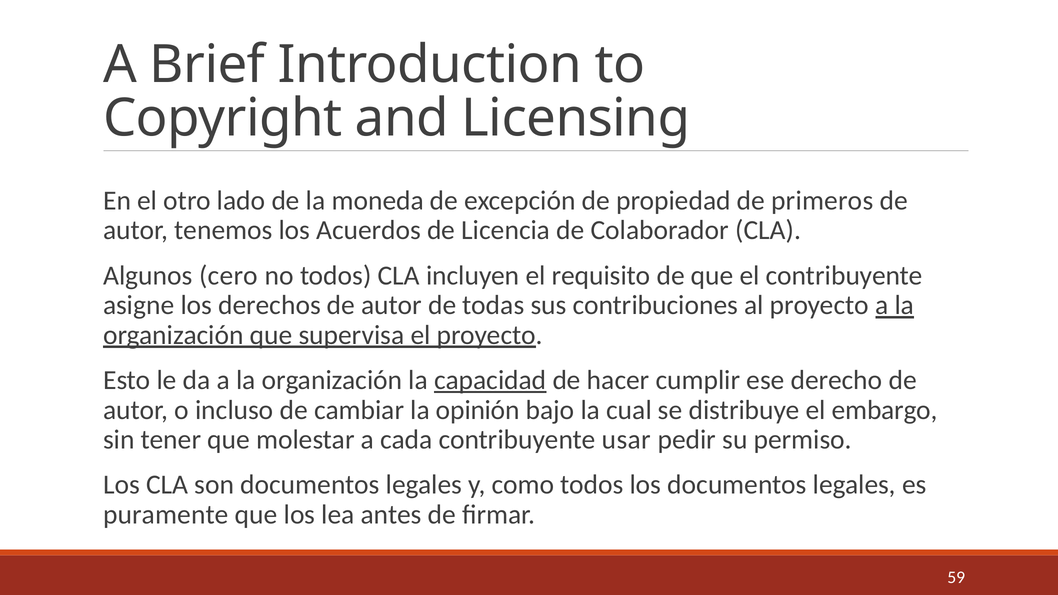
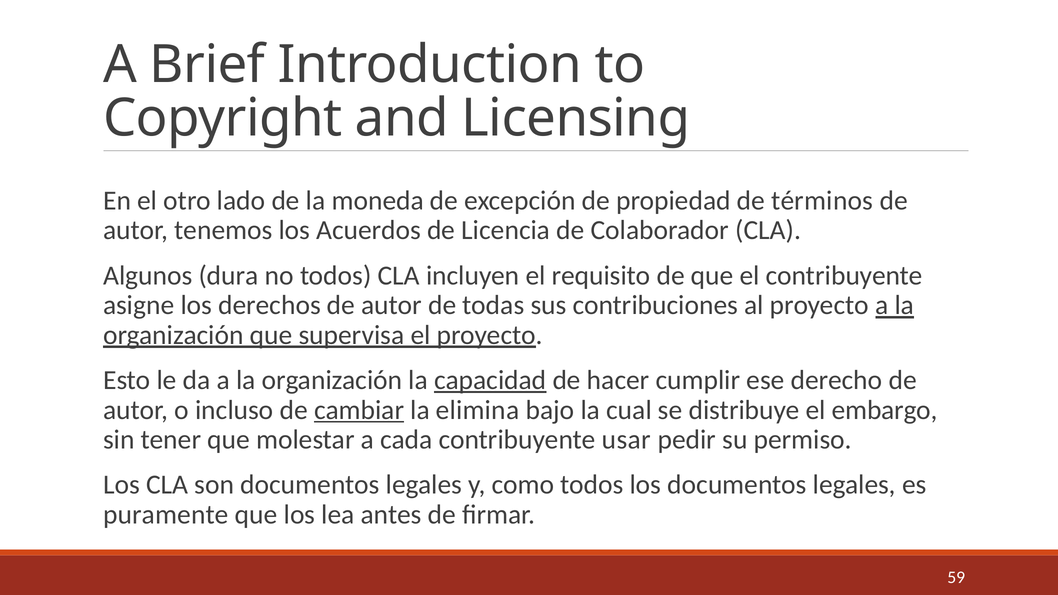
primeros: primeros -> términos (822, 201)
cero: cero -> dura (229, 276)
cambiar underline: none -> present (359, 410)
opinión: opinión -> elimina (478, 410)
